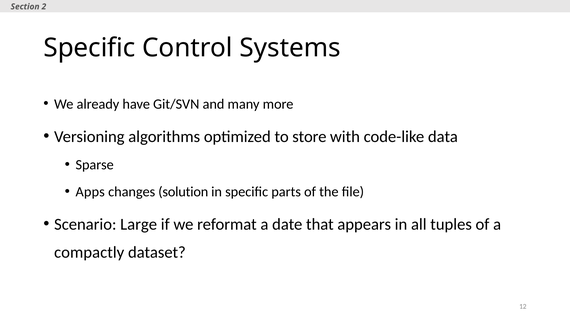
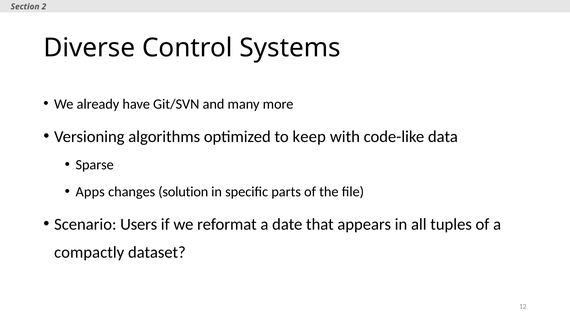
Specific: Specific -> Diverse (89, 48)
store: store -> keep (309, 136)
Large: Large -> Users (139, 224)
